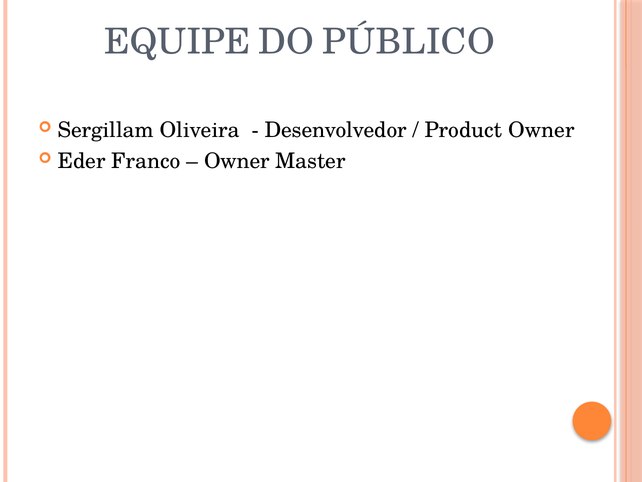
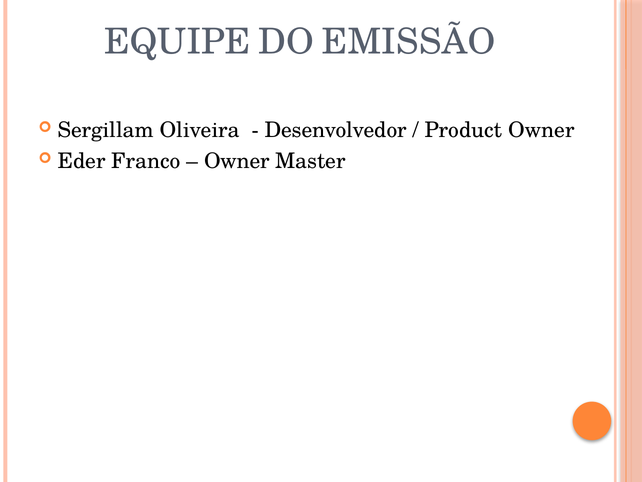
PÚBLICO: PÚBLICO -> EMISSÃO (409, 42)
